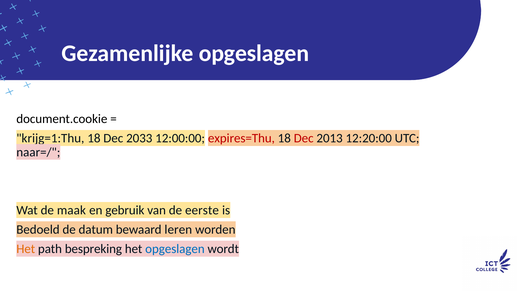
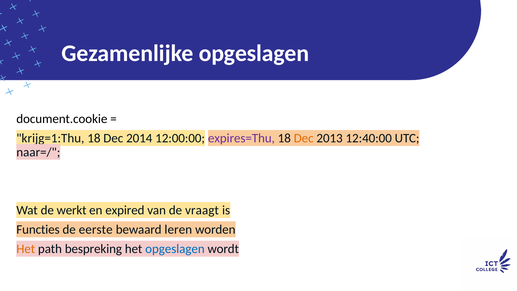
2033: 2033 -> 2014 (139, 138)
expires=Thu colour: red -> purple (241, 138)
Dec colour: red -> orange (304, 138)
12:20:00: 12:20:00 -> 12:40:00 (369, 138)
maak: maak -> werkt (72, 210)
gebruik: gebruik -> expired (125, 210)
eerste: eerste -> vraagt (202, 210)
Bedoeld: Bedoeld -> Functies (38, 229)
datum: datum -> eerste (96, 229)
